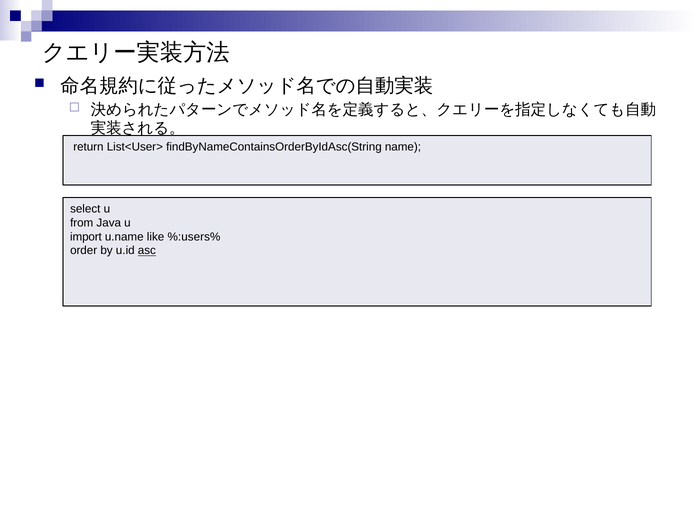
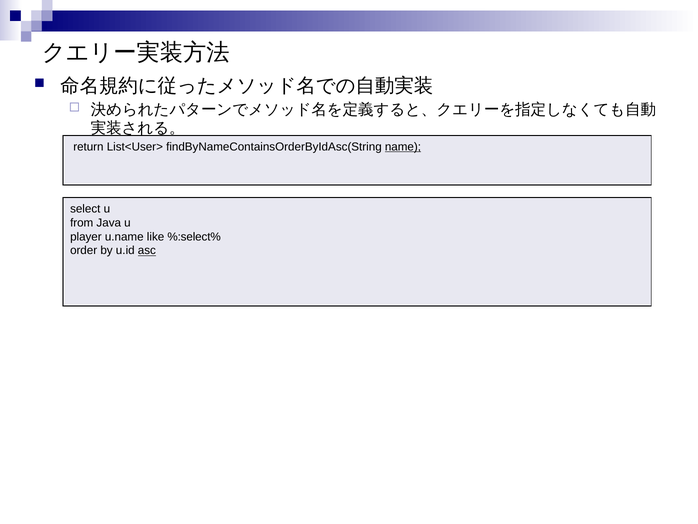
name underline: none -> present (403, 147)
import: import -> player (86, 236)
%:users%: %:users% -> %:select% (194, 236)
